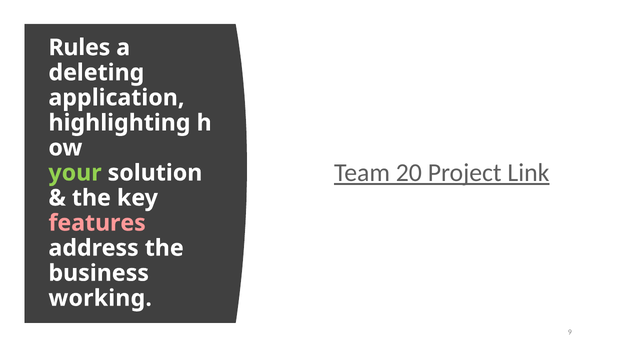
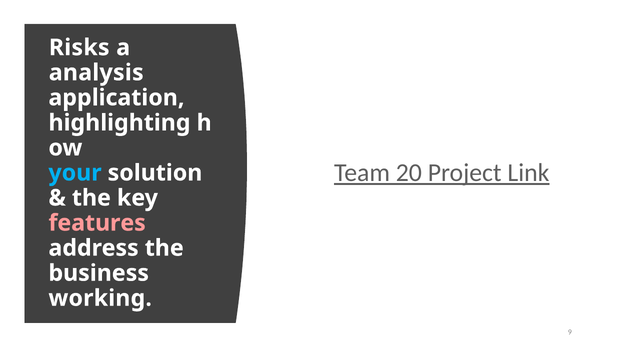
Rules: Rules -> Risks (79, 48)
deleting: deleting -> analysis (96, 73)
your colour: light green -> light blue (75, 173)
